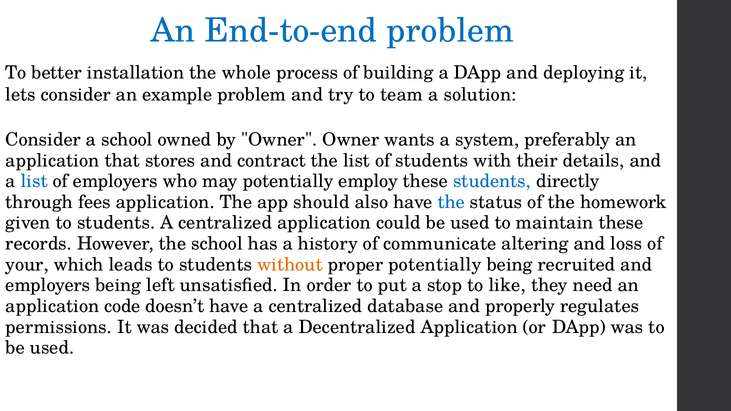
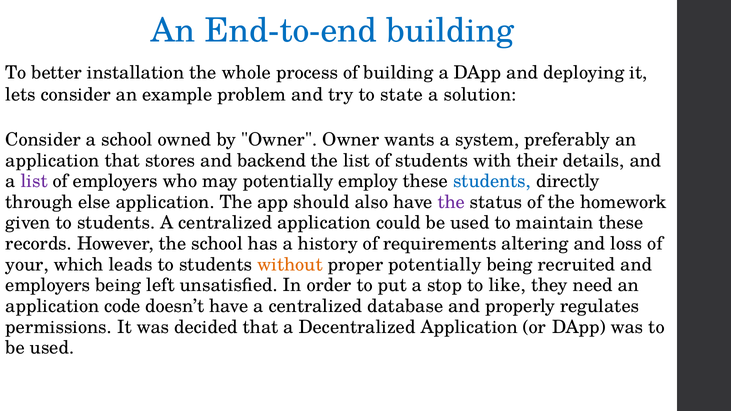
End-to-end problem: problem -> building (450, 30)
team: team -> state (402, 95)
contract: contract -> backend (272, 161)
list colour: blue -> purple (34, 181)
fees: fees -> else (94, 202)
the colour: blue -> purple (451, 202)
communicate: communicate -> requirements (440, 244)
